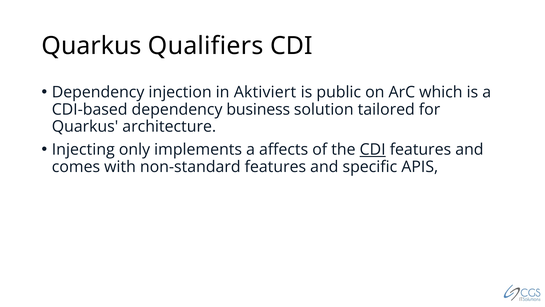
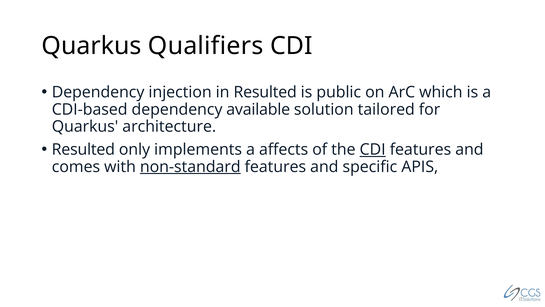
in Aktiviert: Aktiviert -> Resulted (265, 92)
business: business -> available (258, 109)
Injecting: Injecting -> Resulted (83, 149)
non-standard underline: none -> present (190, 167)
